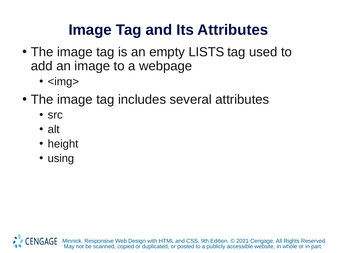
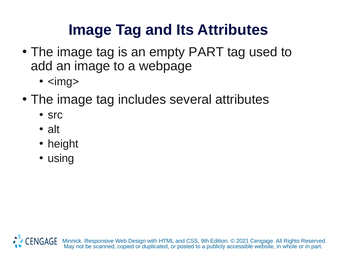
empty LISTS: LISTS -> PART (206, 52)
